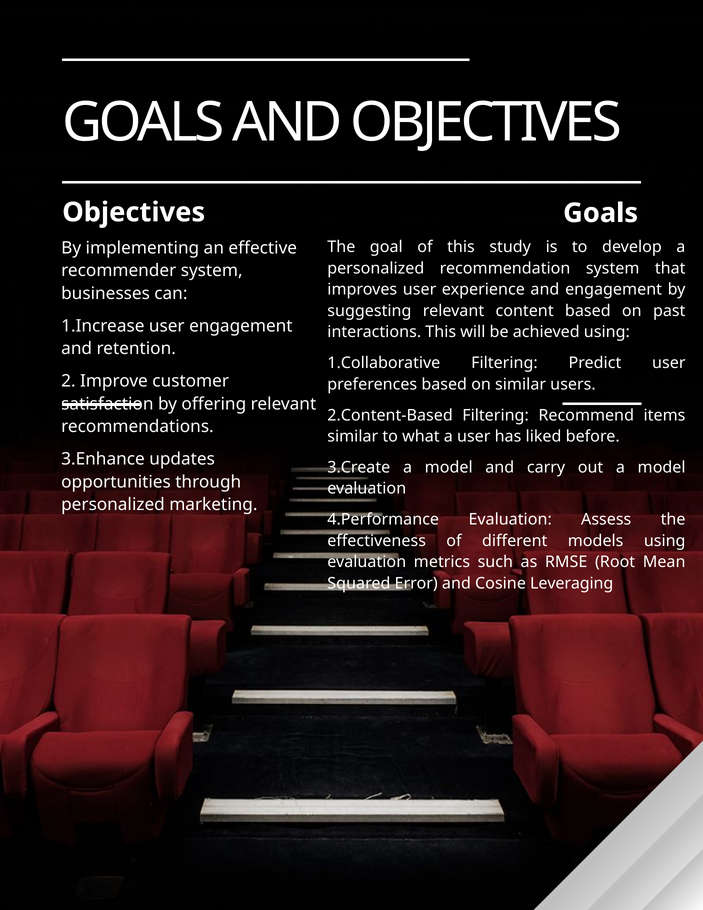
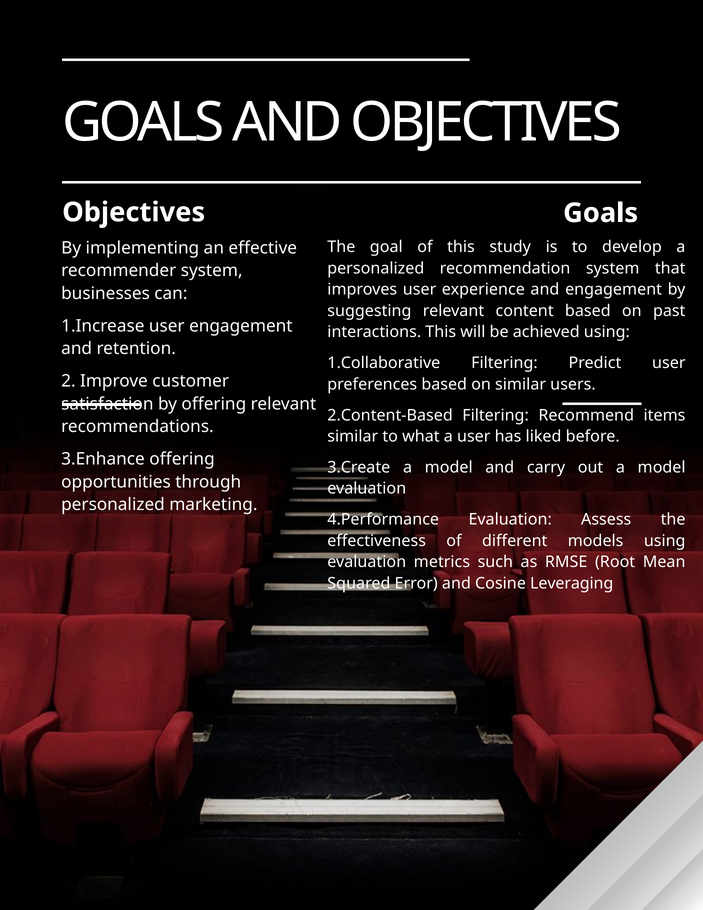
updates: updates -> offering (182, 459)
